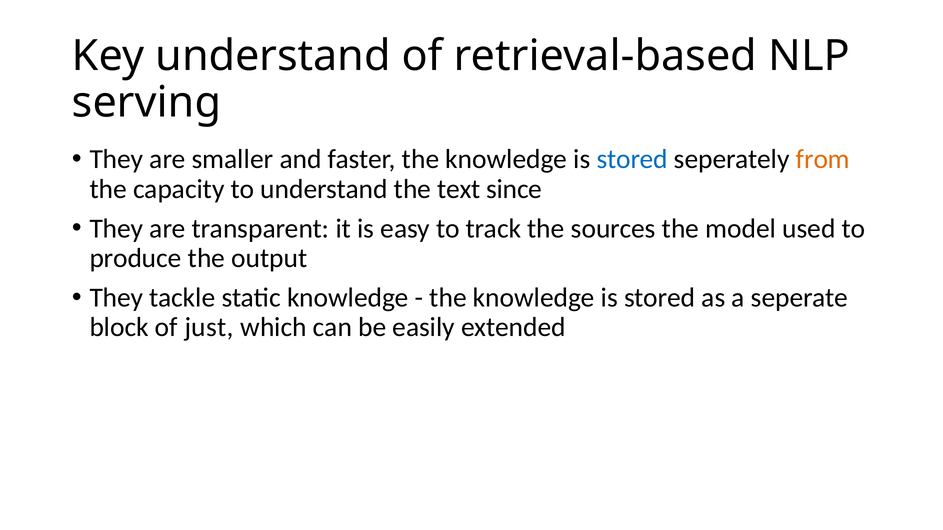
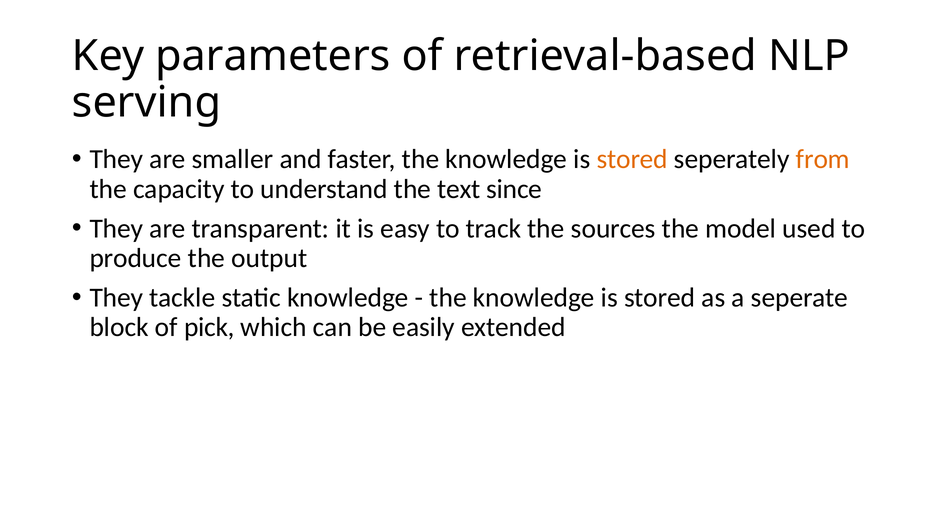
Key understand: understand -> parameters (273, 56)
stored colour: blue -> orange (632, 159)
just: just -> pick (209, 328)
